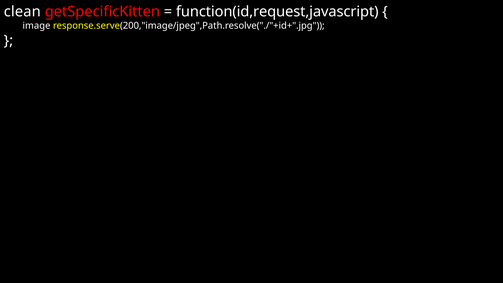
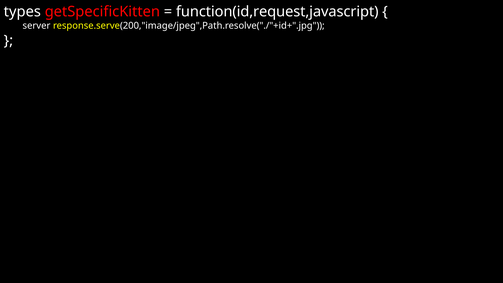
clean: clean -> types (22, 12)
image: image -> server (37, 26)
